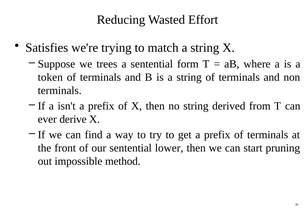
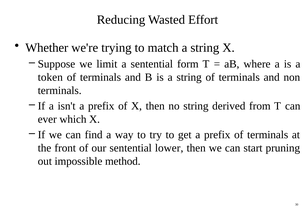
Satisfies: Satisfies -> Whether (47, 48)
trees: trees -> limit (107, 64)
derive: derive -> which (73, 119)
